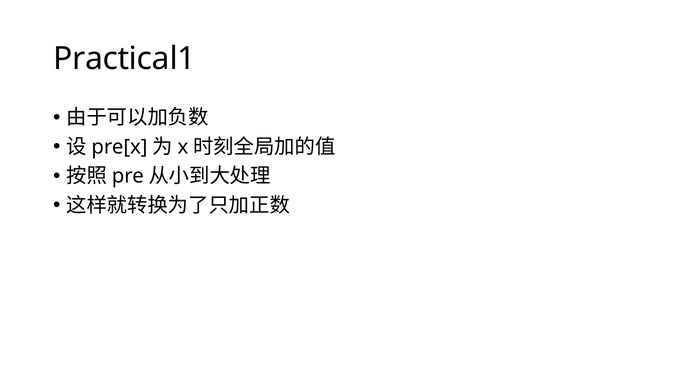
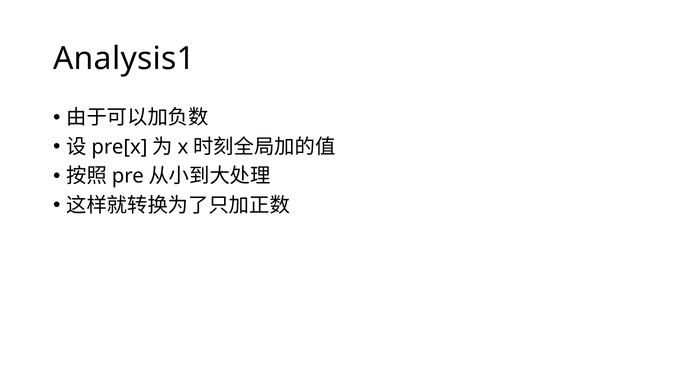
Practical1: Practical1 -> Analysis1 (124, 59)
